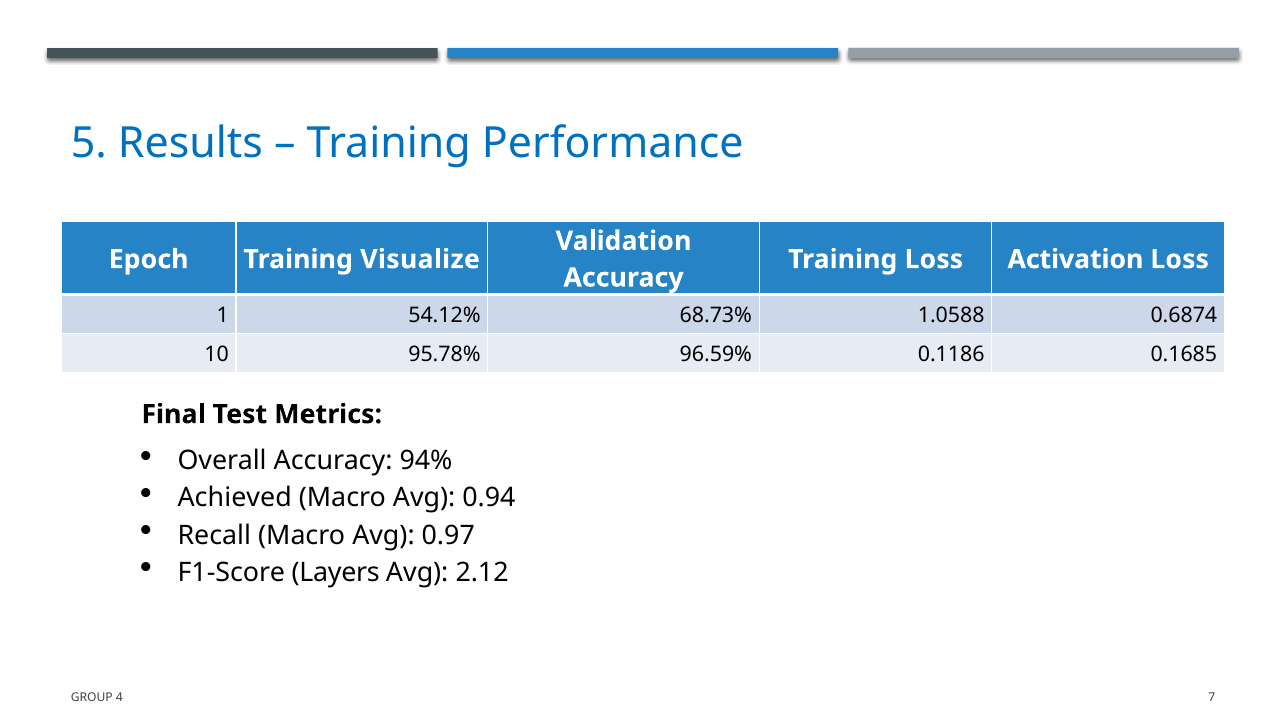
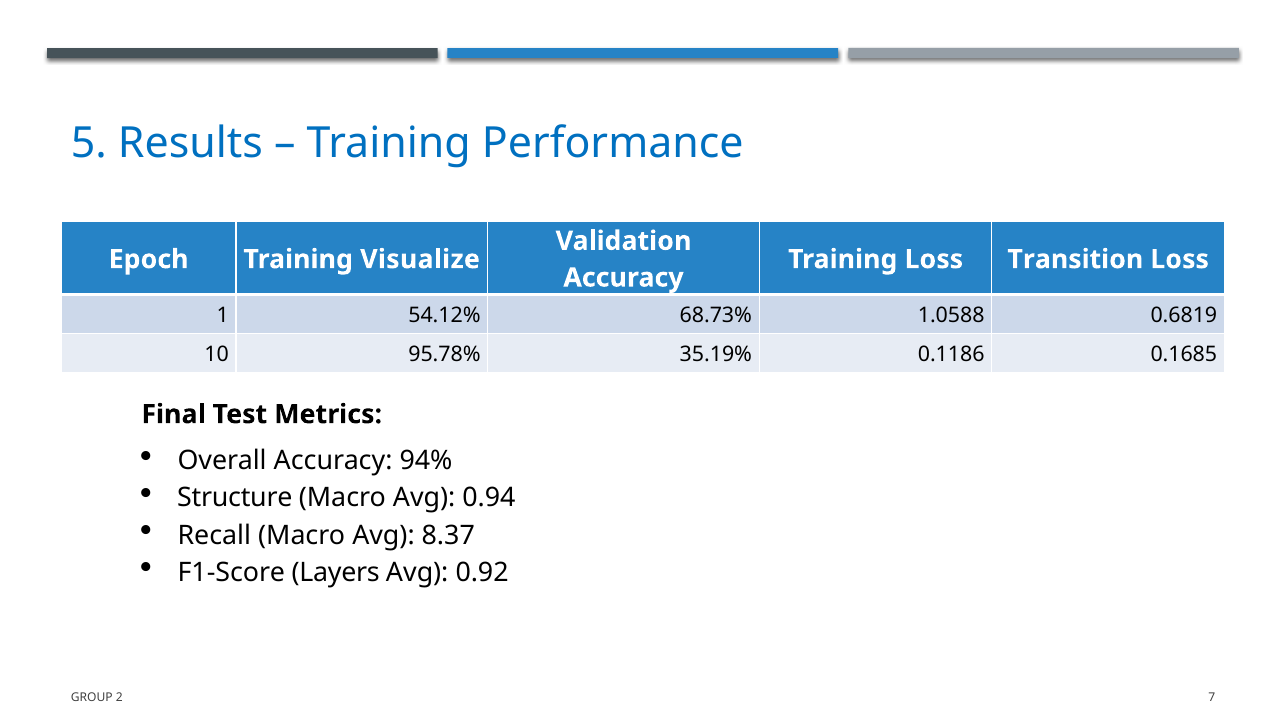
Activation: Activation -> Transition (1075, 259)
0.6874: 0.6874 -> 0.6819 (1184, 315)
96.59%: 96.59% -> 35.19% (716, 354)
Achieved: Achieved -> Structure (235, 498)
0.97: 0.97 -> 8.37 (448, 535)
2.12: 2.12 -> 0.92 (482, 572)
4: 4 -> 2 (119, 697)
